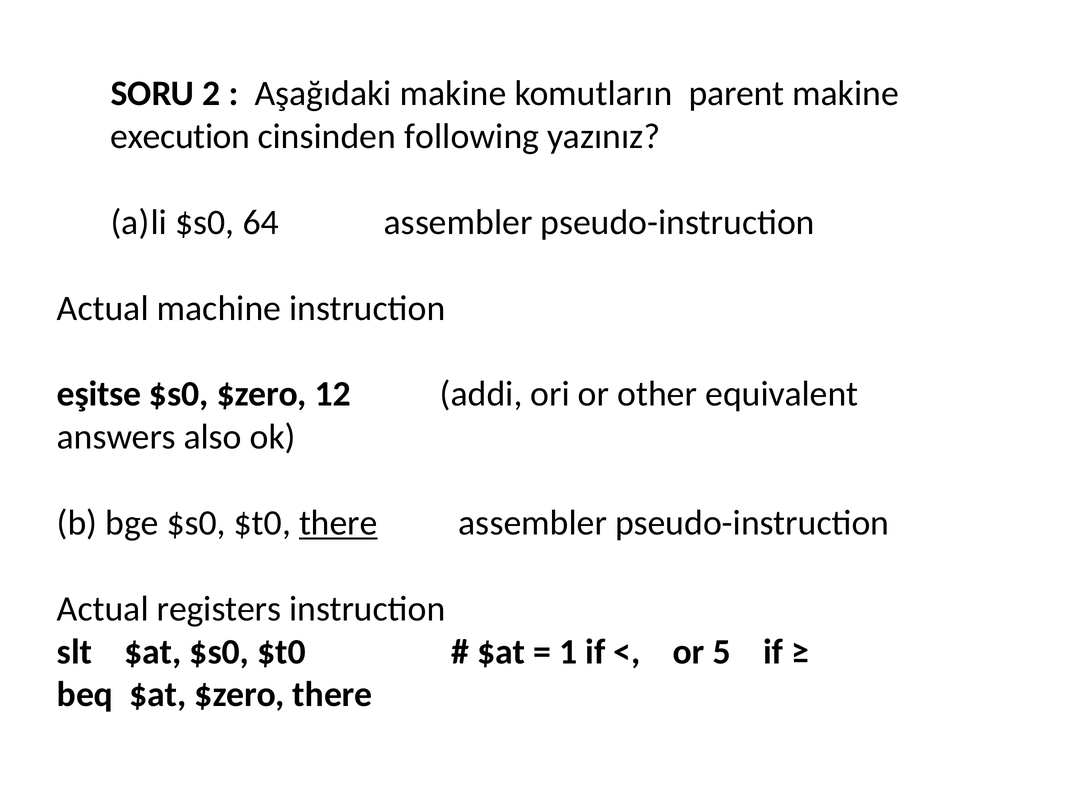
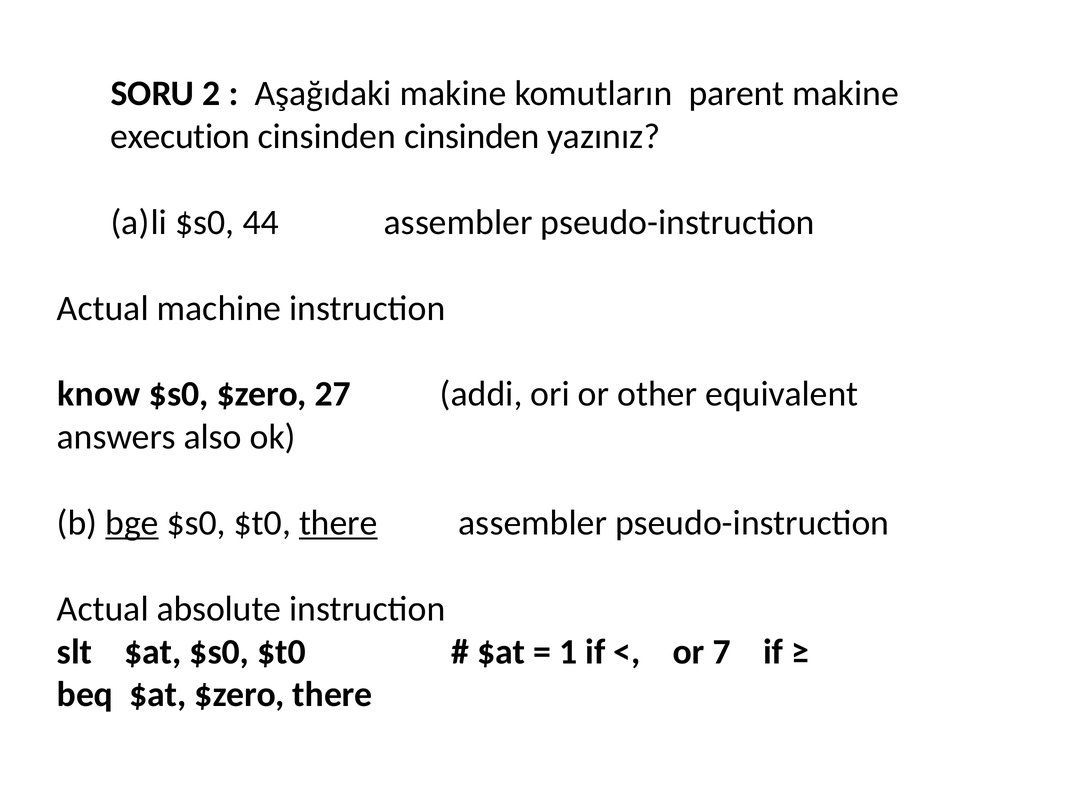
cinsinden following: following -> cinsinden (472, 137)
64: 64 -> 44 (261, 222)
eşitse: eşitse -> know (99, 394)
12: 12 -> 27 (333, 394)
bge underline: none -> present (132, 523)
registers: registers -> absolute (219, 609)
5: 5 -> 7 (722, 652)
